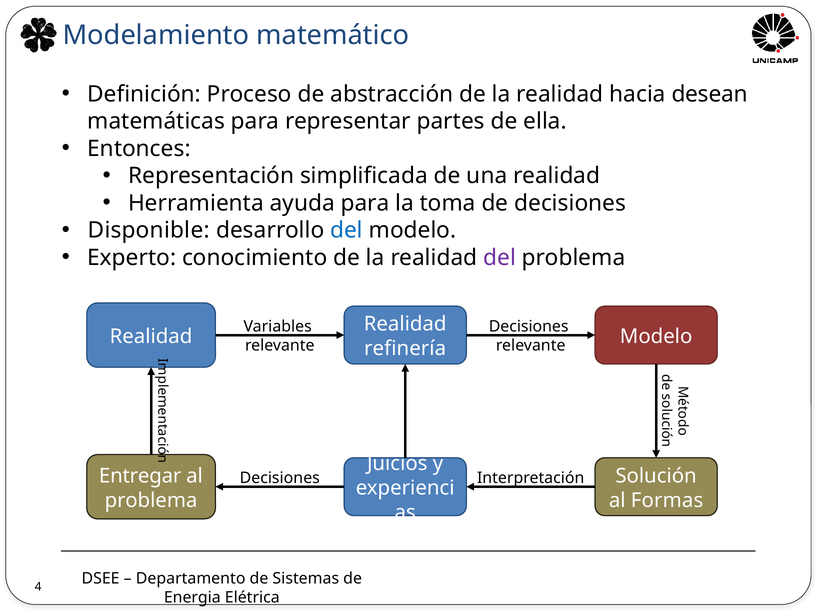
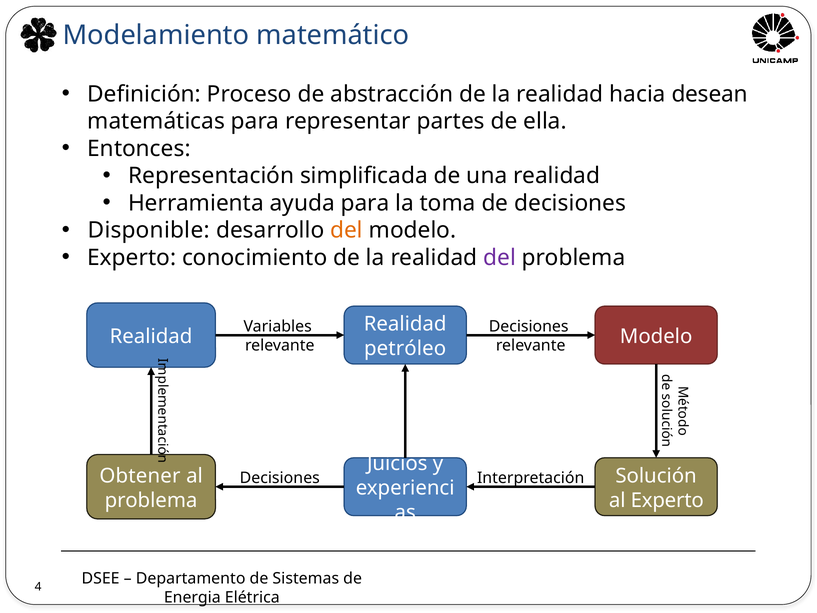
del colour: blue -> orange (346, 230)
refinería: refinería -> petróleo (405, 349)
Entregar: Entregar -> Obtener (140, 476)
al Formas: Formas -> Experto (667, 500)
